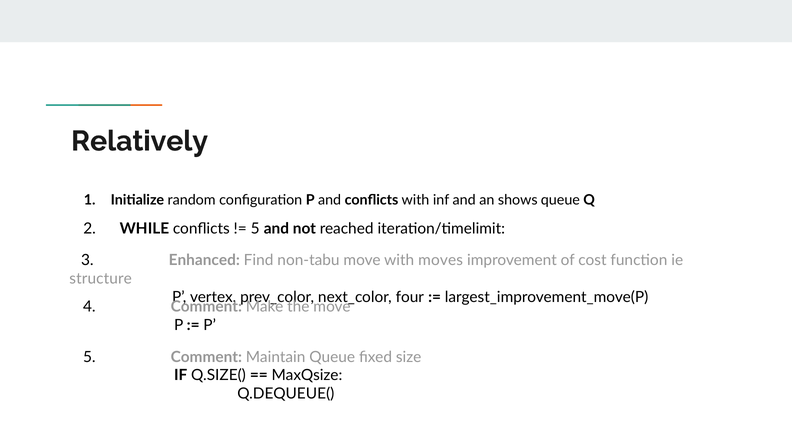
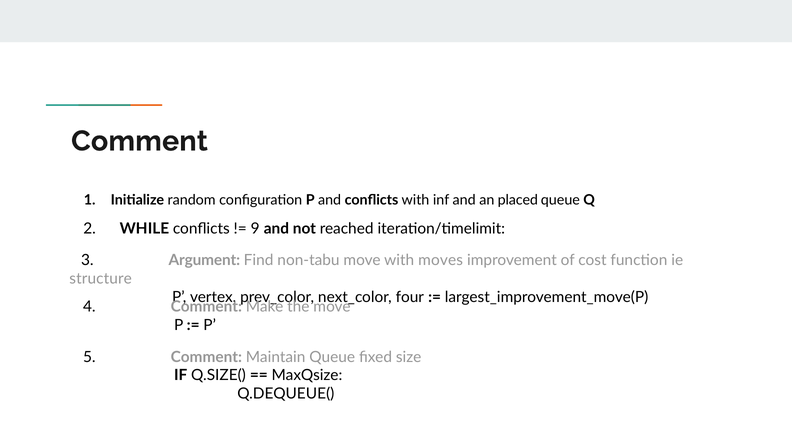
Relatively: Relatively -> Comment (139, 141)
shows: shows -> placed (518, 200)
5: 5 -> 9 (255, 229)
Enhanced: Enhanced -> Argument (204, 261)
